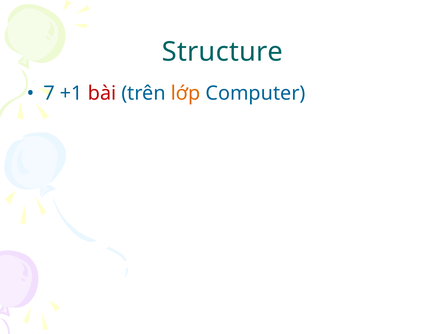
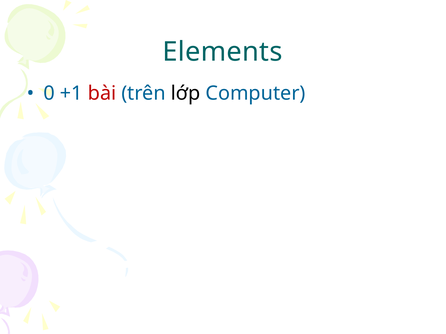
Structure: Structure -> Elements (222, 52)
7: 7 -> 0 (49, 94)
lớp colour: orange -> black (186, 94)
